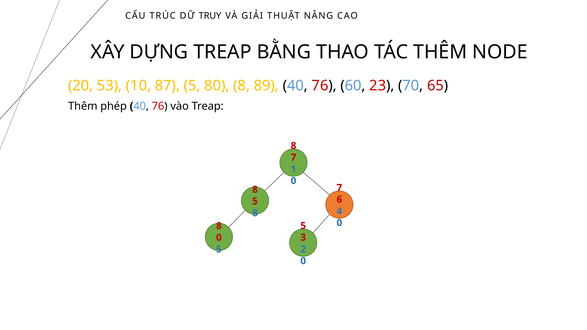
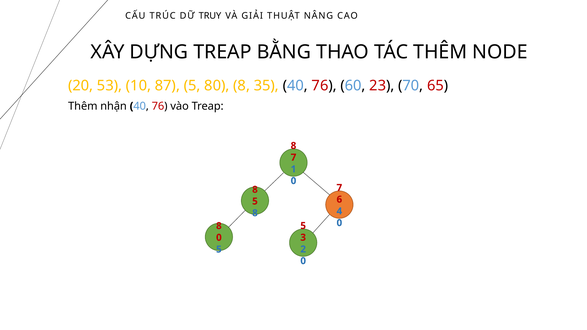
89: 89 -> 35 (266, 86)
phép: phép -> nhận (114, 106)
